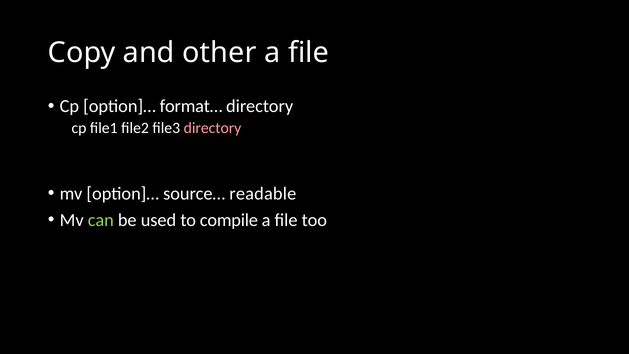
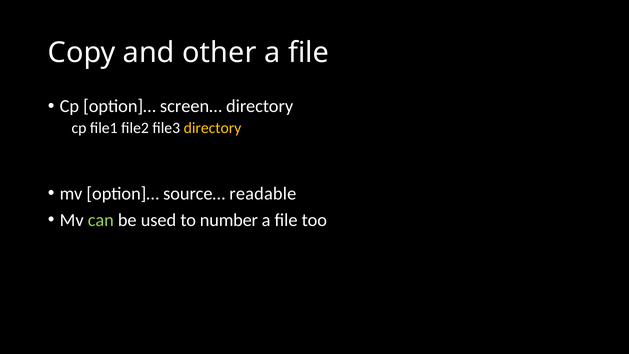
format…: format… -> screen… (191, 106)
directory colour: pink -> yellow (213, 128)
compile: compile -> number (229, 220)
